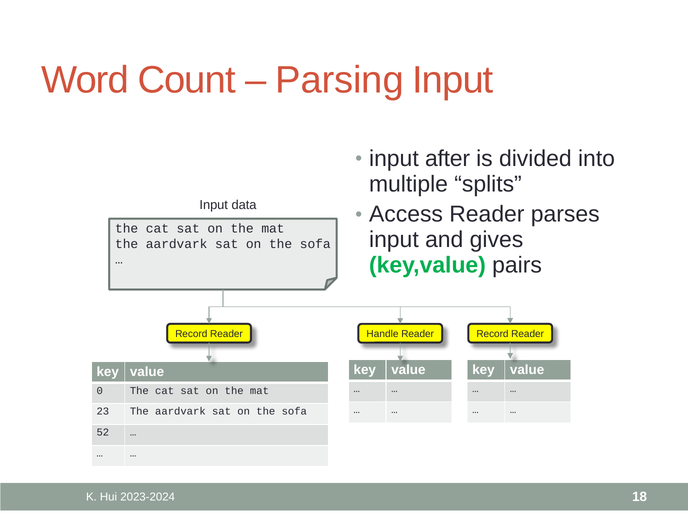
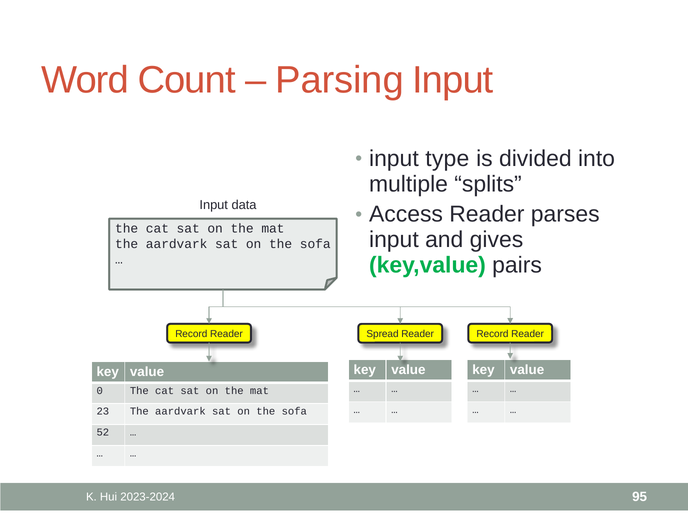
after: after -> type (447, 158)
Handle: Handle -> Spread (383, 334)
18: 18 -> 95 (640, 497)
